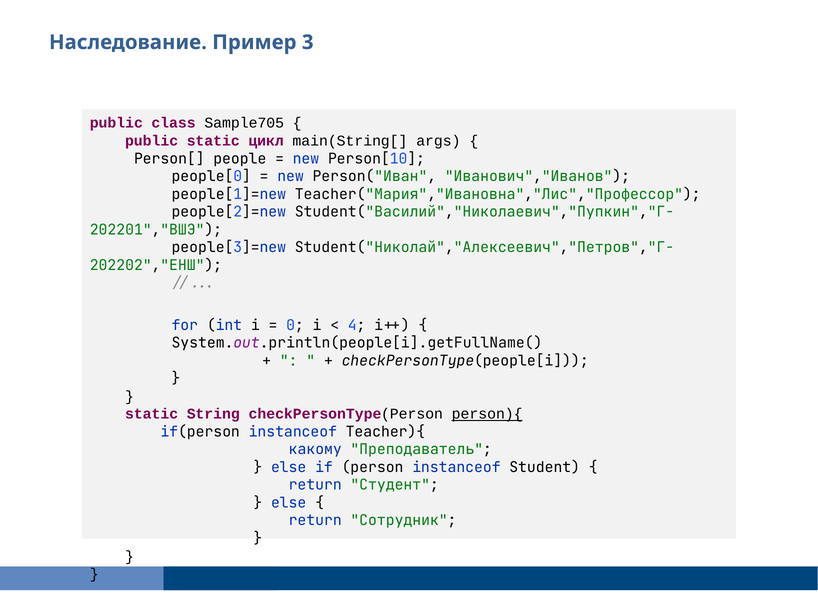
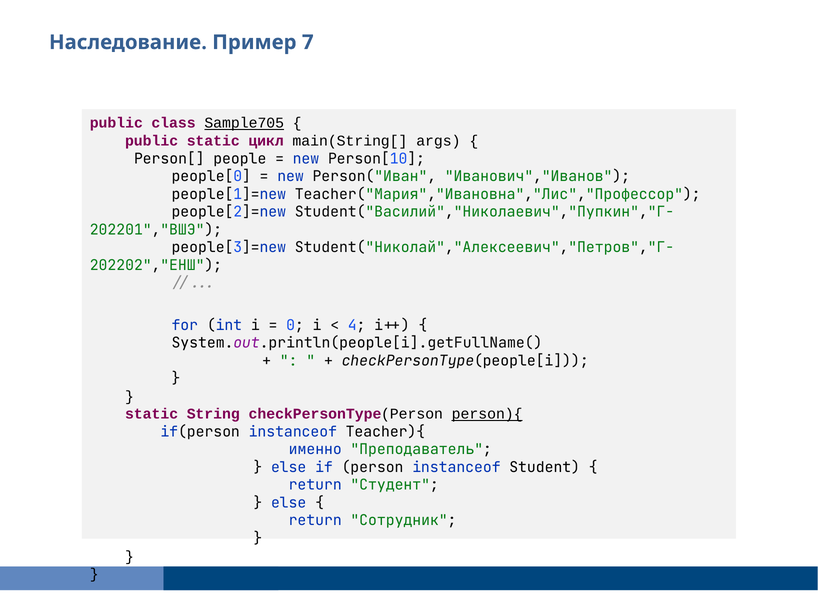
3: 3 -> 7 (308, 42)
Sample705 underline: none -> present (244, 123)
какому: какому -> именно (315, 449)
